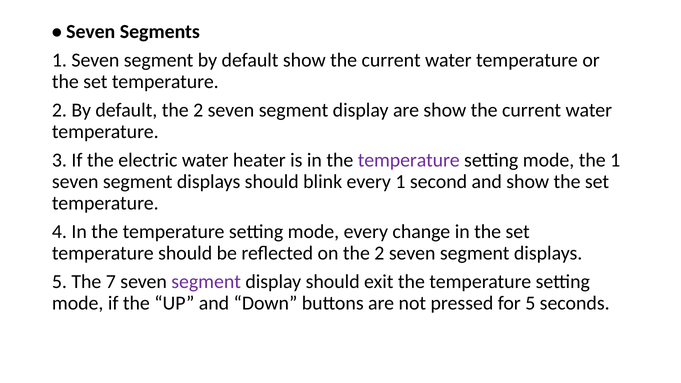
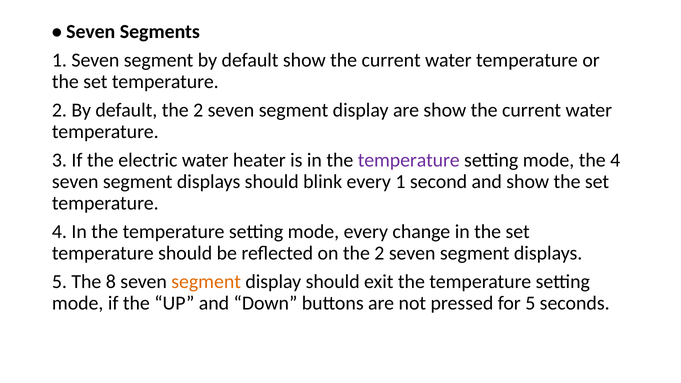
the 1: 1 -> 4 (615, 160)
7: 7 -> 8 (111, 282)
segment colour: purple -> orange (206, 282)
